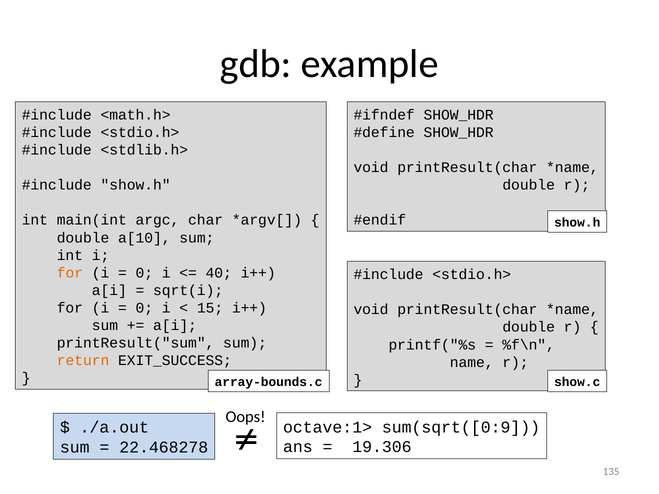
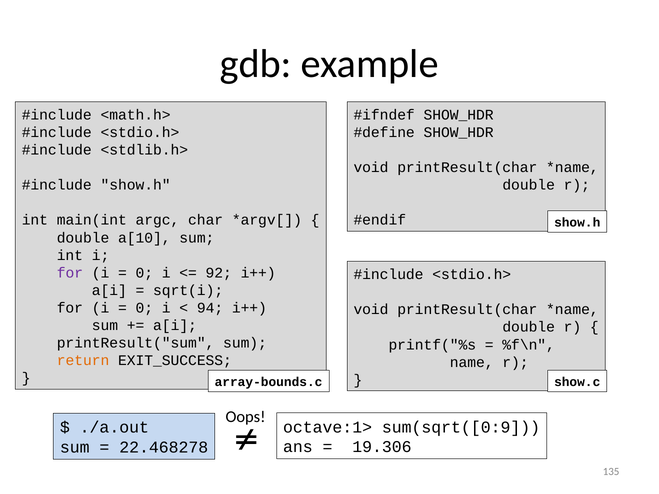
for colour: orange -> purple (70, 273)
40: 40 -> 92 (219, 273)
15: 15 -> 94 (210, 308)
